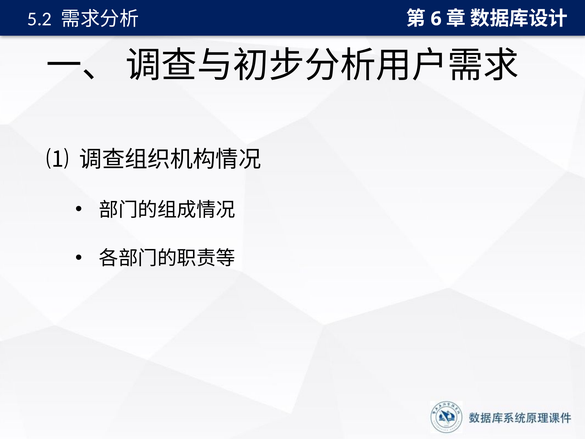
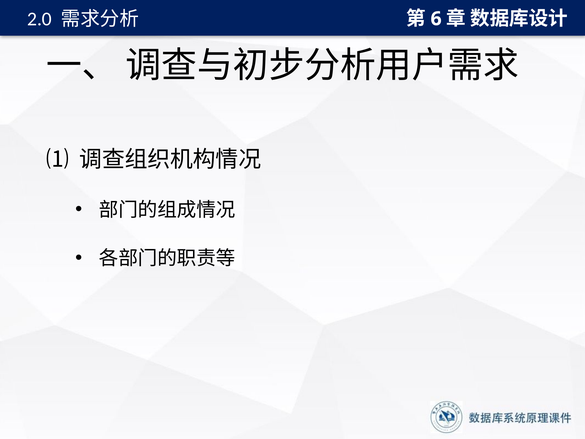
5.2: 5.2 -> 2.0 (40, 19)
